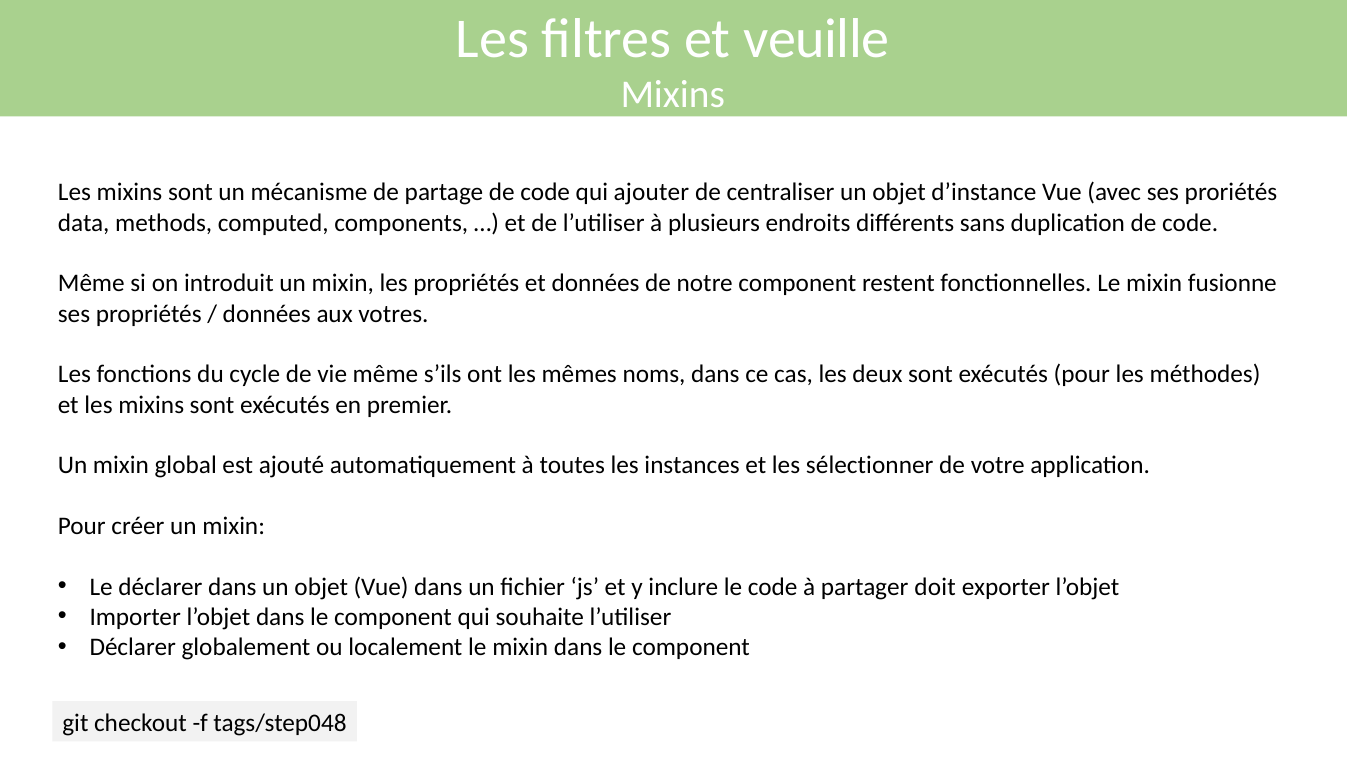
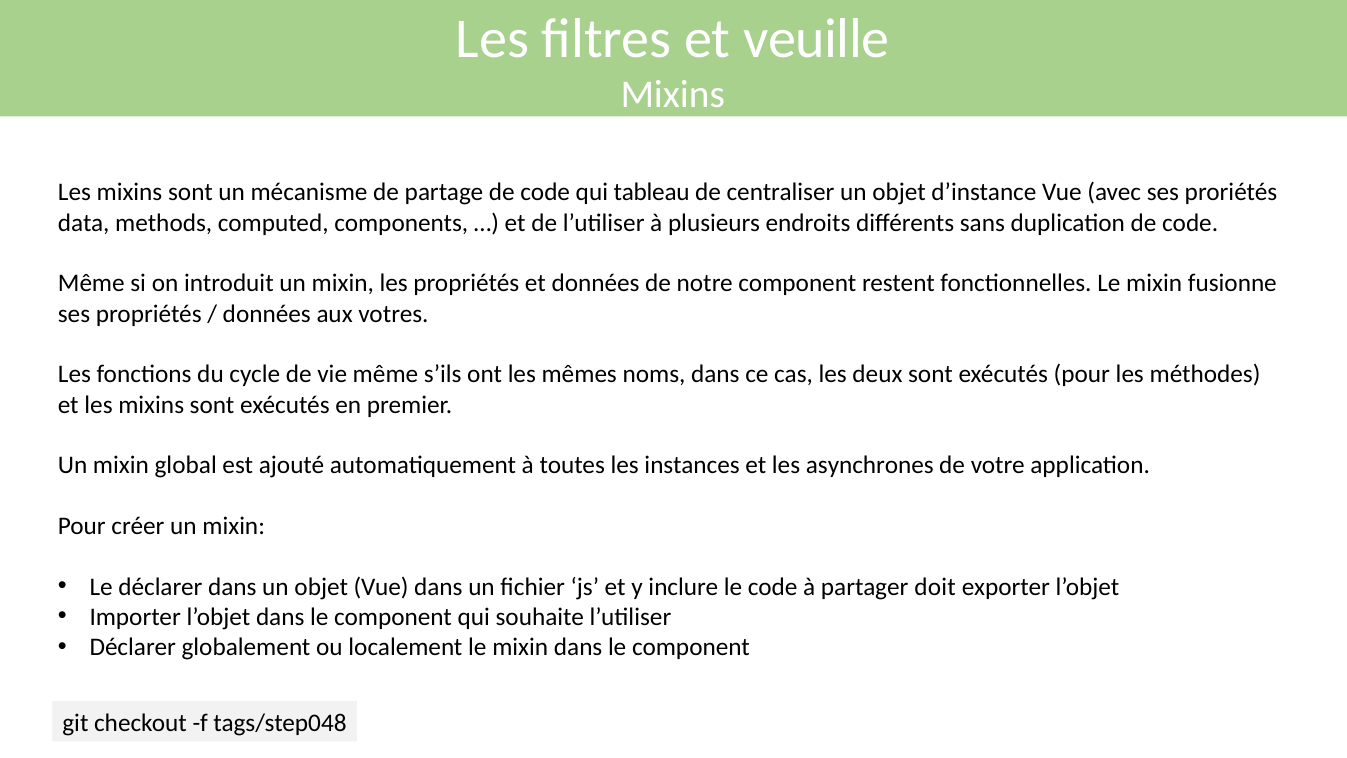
ajouter: ajouter -> tableau (652, 192)
sélectionner: sélectionner -> asynchrones (870, 465)
